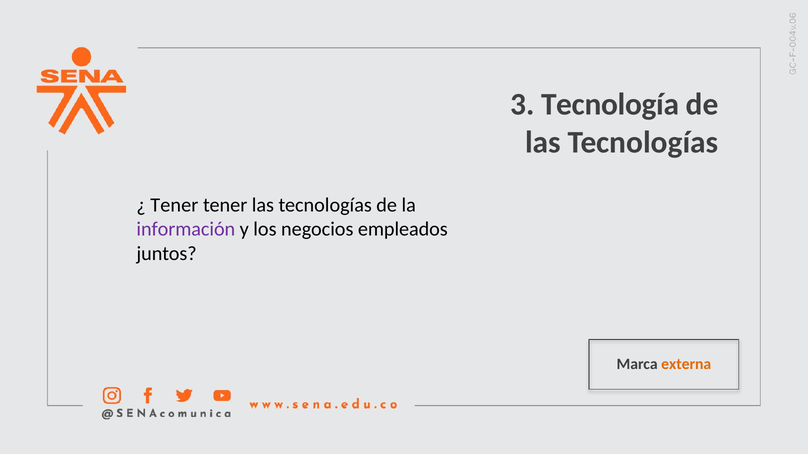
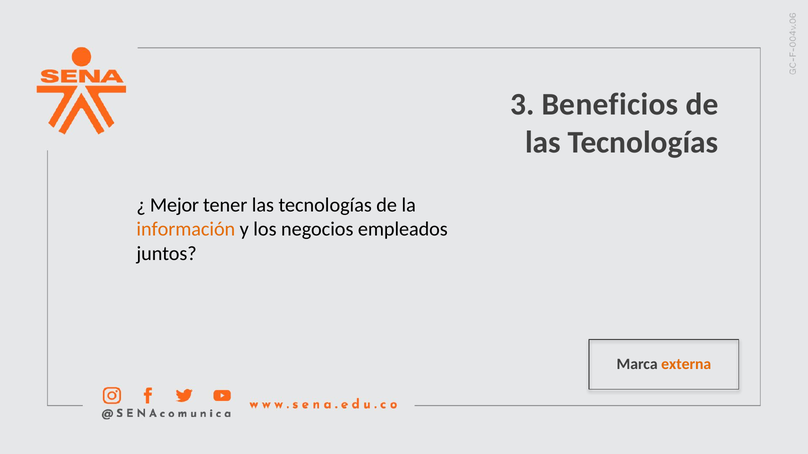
Tecnología: Tecnología -> Beneficios (610, 105)
Tener: Tener -> Mejor (174, 205)
información colour: purple -> orange (186, 230)
